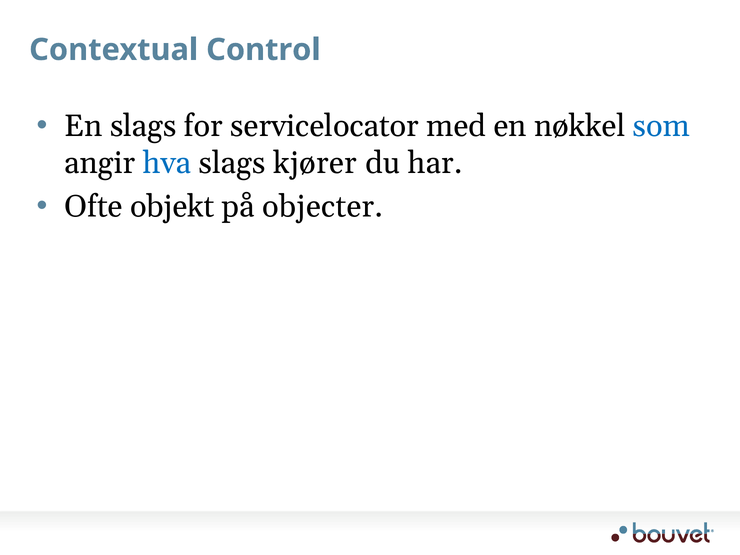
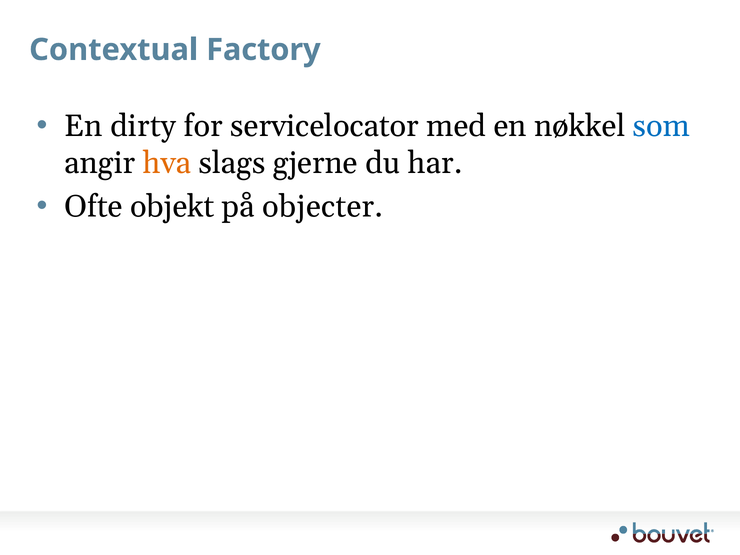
Control: Control -> Factory (263, 50)
En slags: slags -> dirty (143, 126)
hva colour: blue -> orange (167, 163)
kjører: kjører -> gjerne (315, 163)
